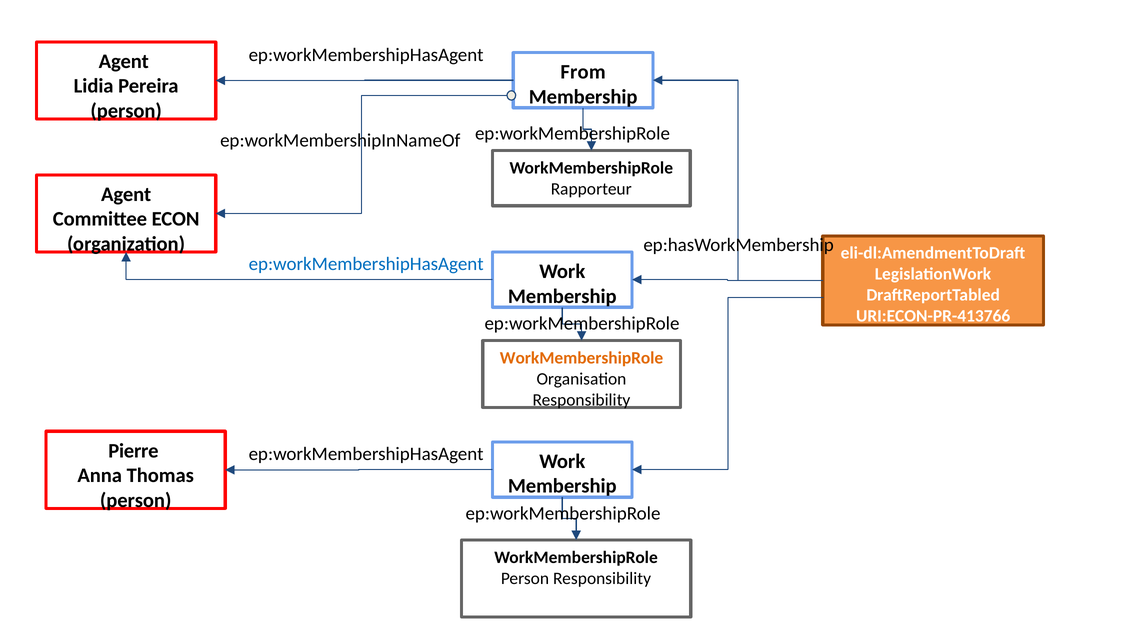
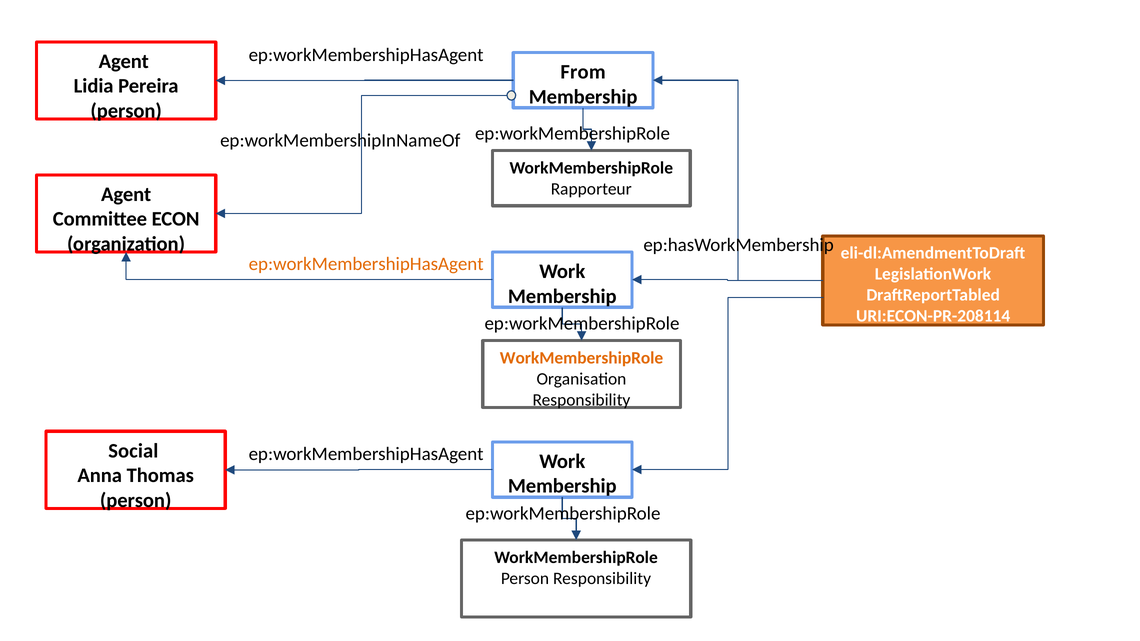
ep:workMembershipHasAgent colour: blue -> orange (366, 264)
URI:ECON-PR-413766: URI:ECON-PR-413766 -> URI:ECON-PR-208114 (933, 316)
Pierre: Pierre -> Social (133, 451)
